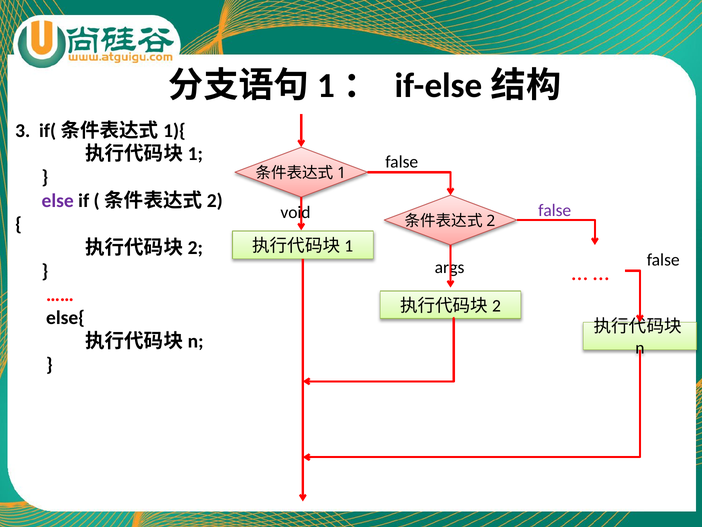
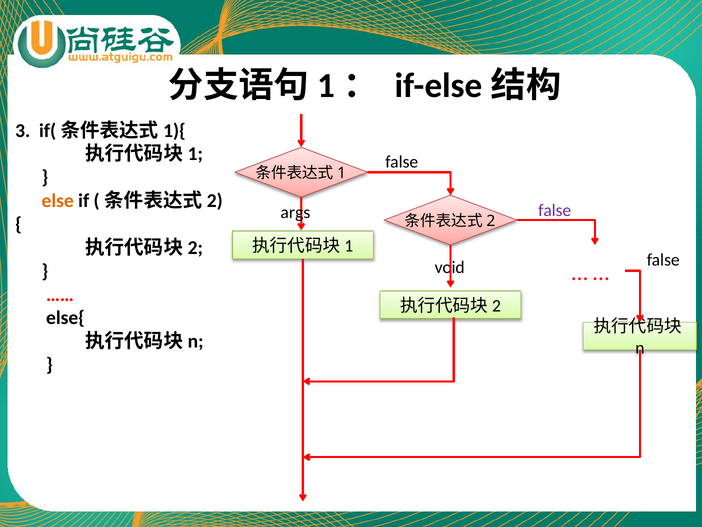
else colour: purple -> orange (58, 201)
void: void -> args (295, 212)
args: args -> void (450, 267)
